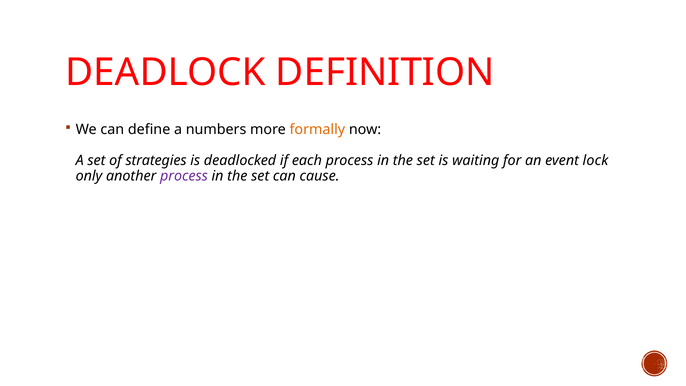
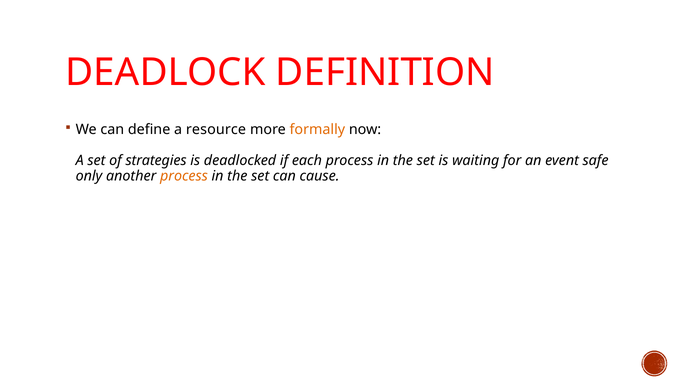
numbers: numbers -> resource (216, 130)
lock: lock -> safe (596, 160)
process colour: purple -> orange (184, 176)
